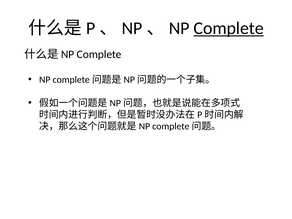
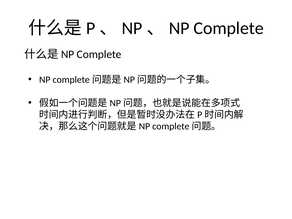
Complete underline: present -> none (229, 28)
